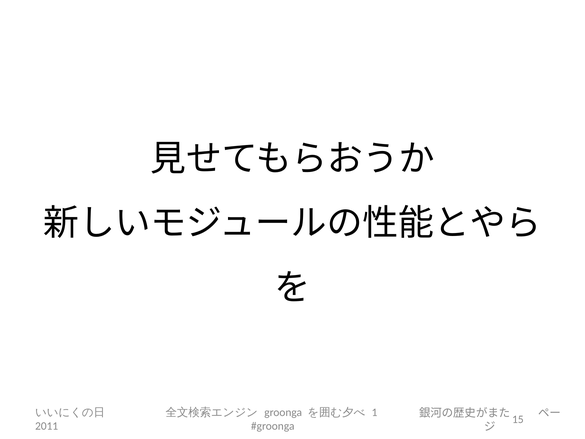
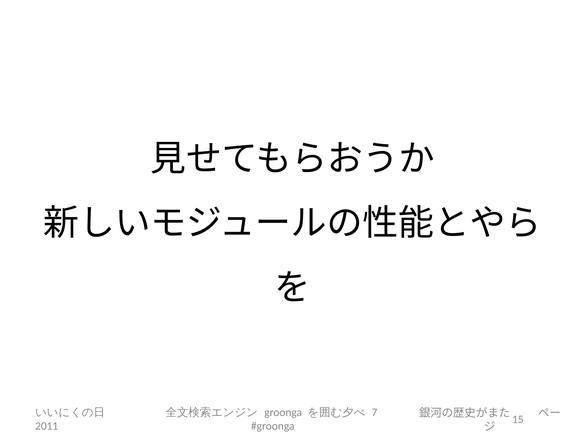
1: 1 -> 7 (375, 412)
